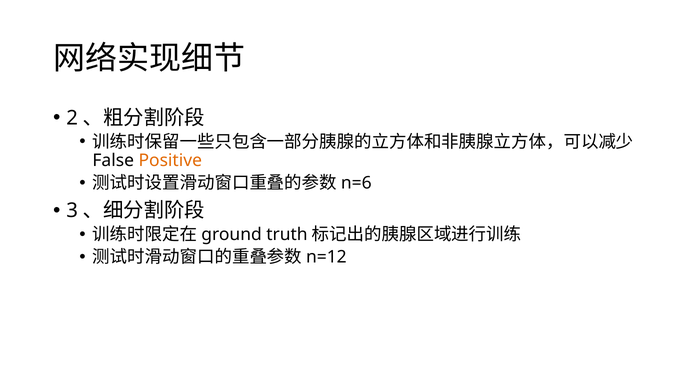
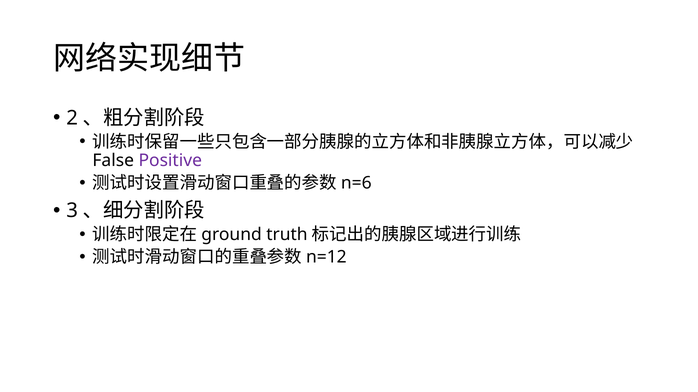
Positive colour: orange -> purple (170, 161)
